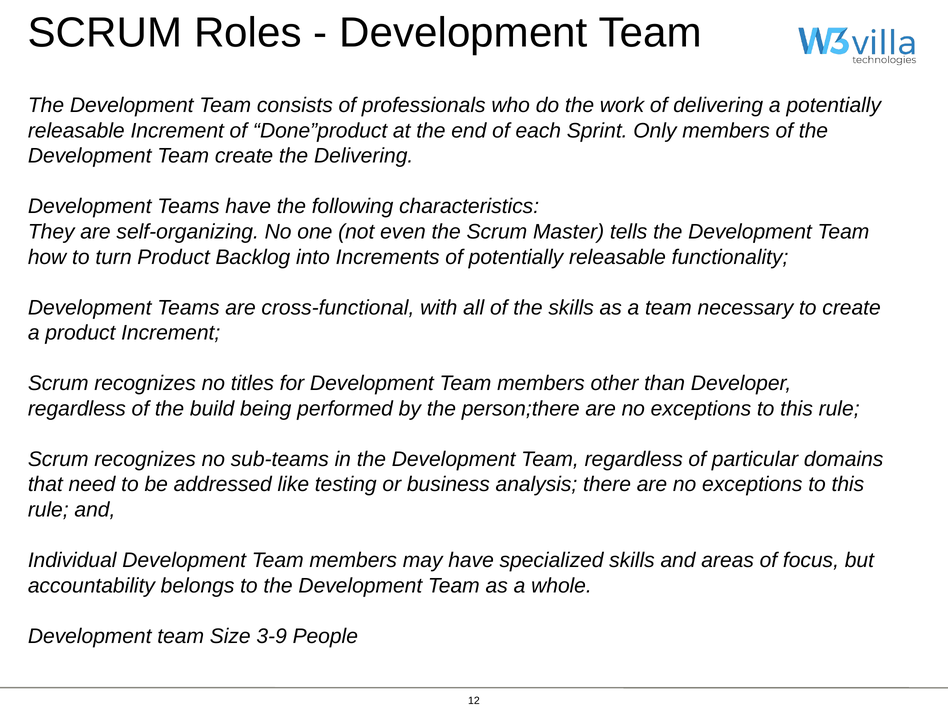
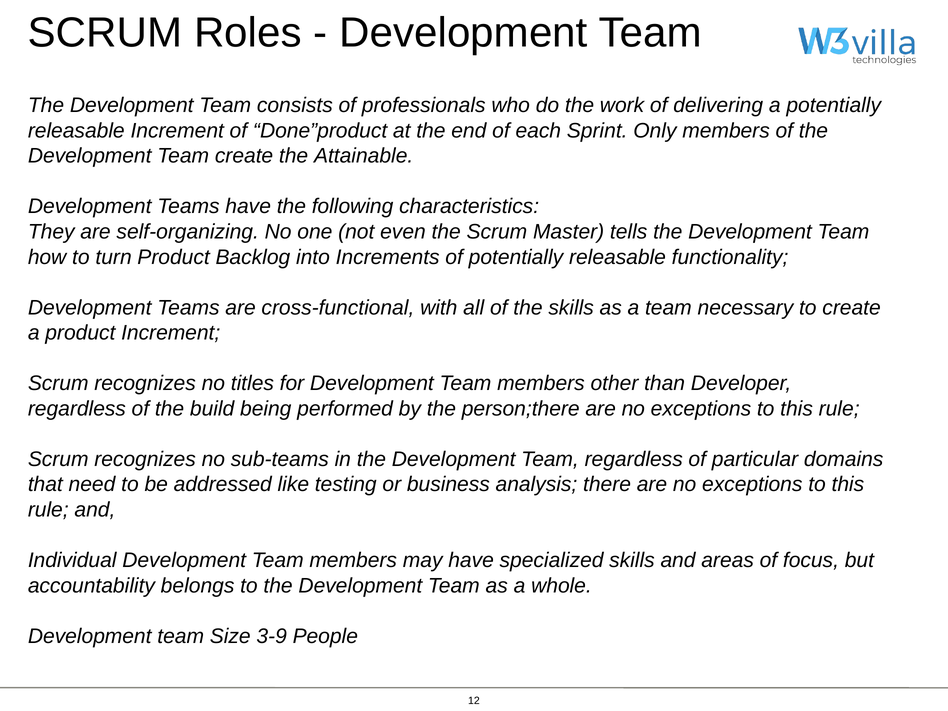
the Delivering: Delivering -> Attainable (364, 156)
